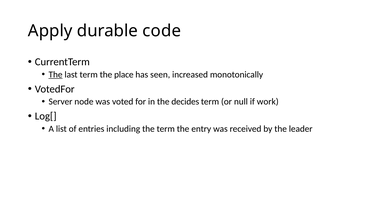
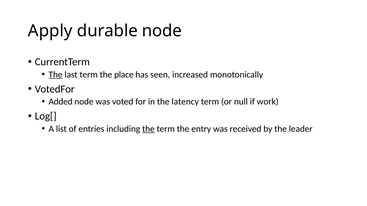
durable code: code -> node (162, 31)
Server: Server -> Added (61, 102)
decides: decides -> latency (185, 102)
the underline: none -> present (148, 129)
